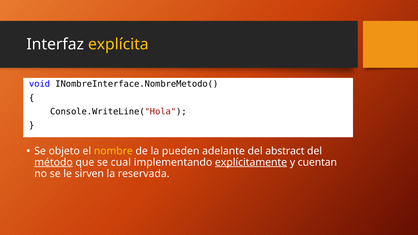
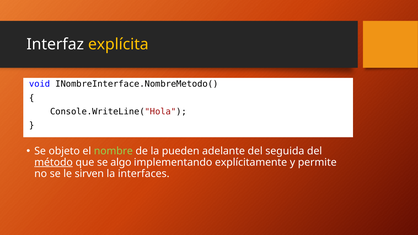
nombre colour: yellow -> light green (113, 151)
abstract: abstract -> seguida (285, 151)
cual: cual -> algo (121, 162)
explícitamente underline: present -> none (251, 162)
cuentan: cuentan -> permite (317, 162)
reservada: reservada -> interfaces (144, 174)
